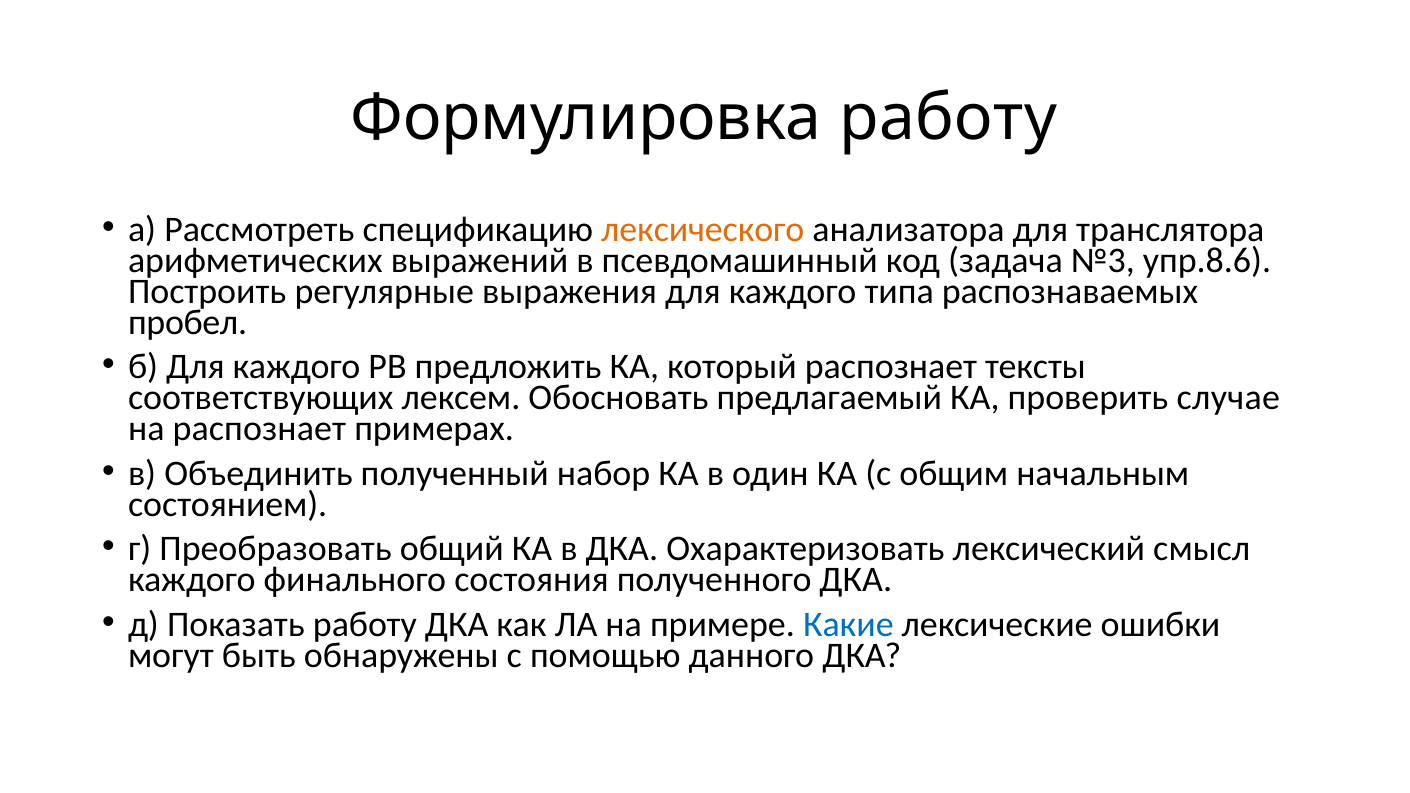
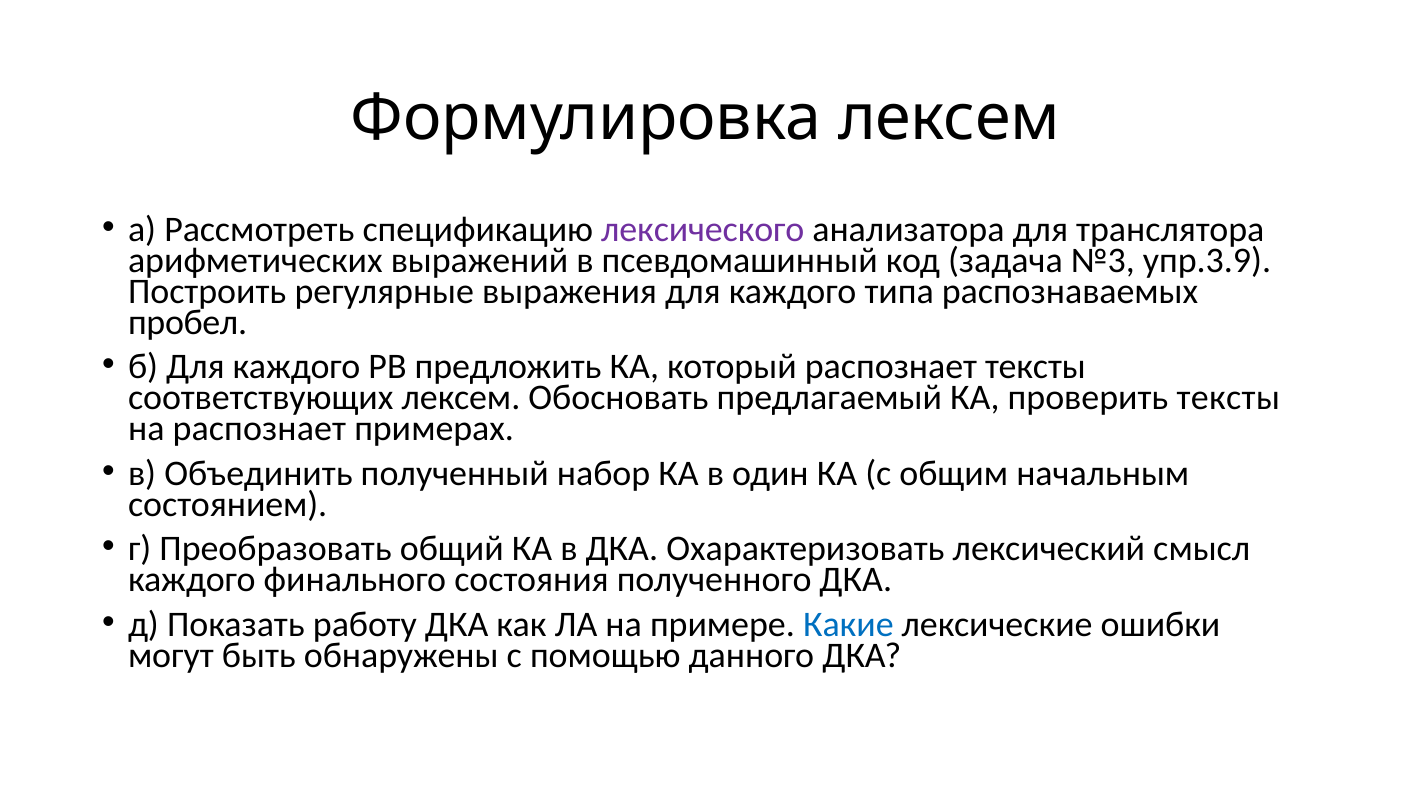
Формулировка работу: работу -> лексем (949, 118)
лексического colour: orange -> purple (703, 229)
упр.8.6: упр.8.6 -> упр.3.9 (1207, 260)
проверить случае: случае -> тексты (1228, 398)
